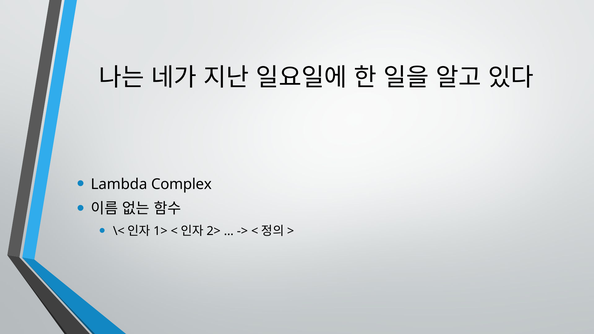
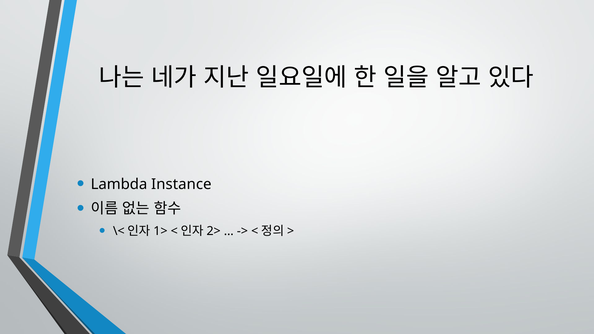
Complex: Complex -> Instance (181, 184)
